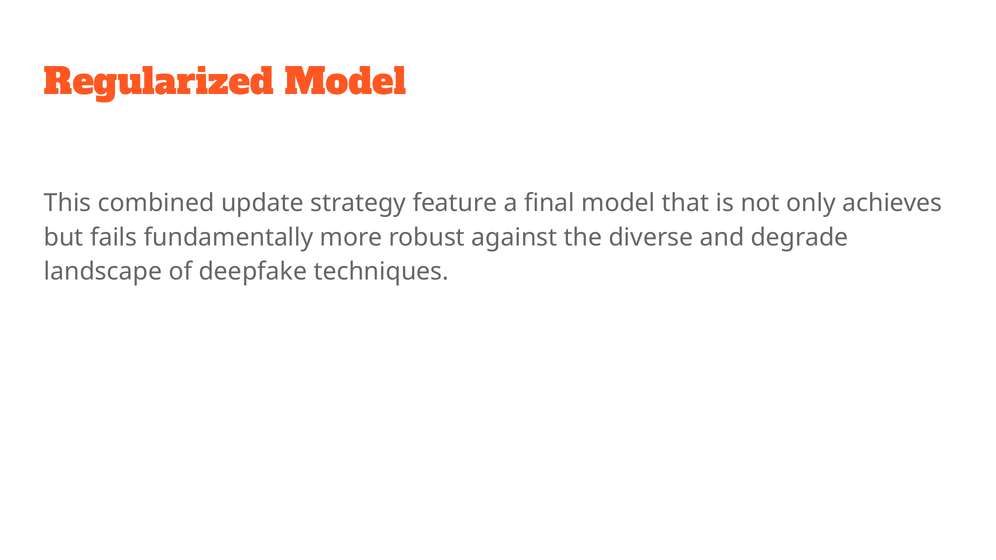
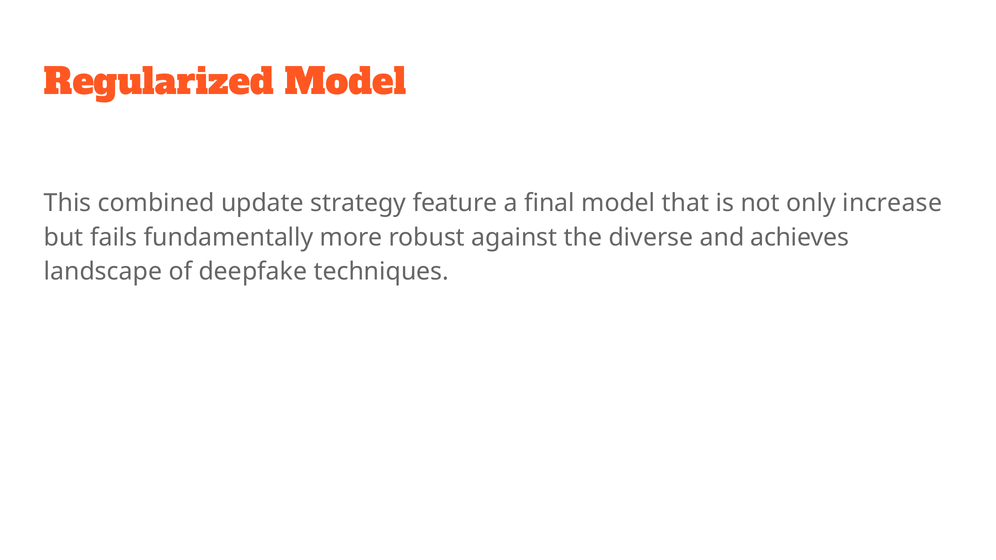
achieves: achieves -> increase (892, 203)
degrade: degrade -> achieves (800, 237)
